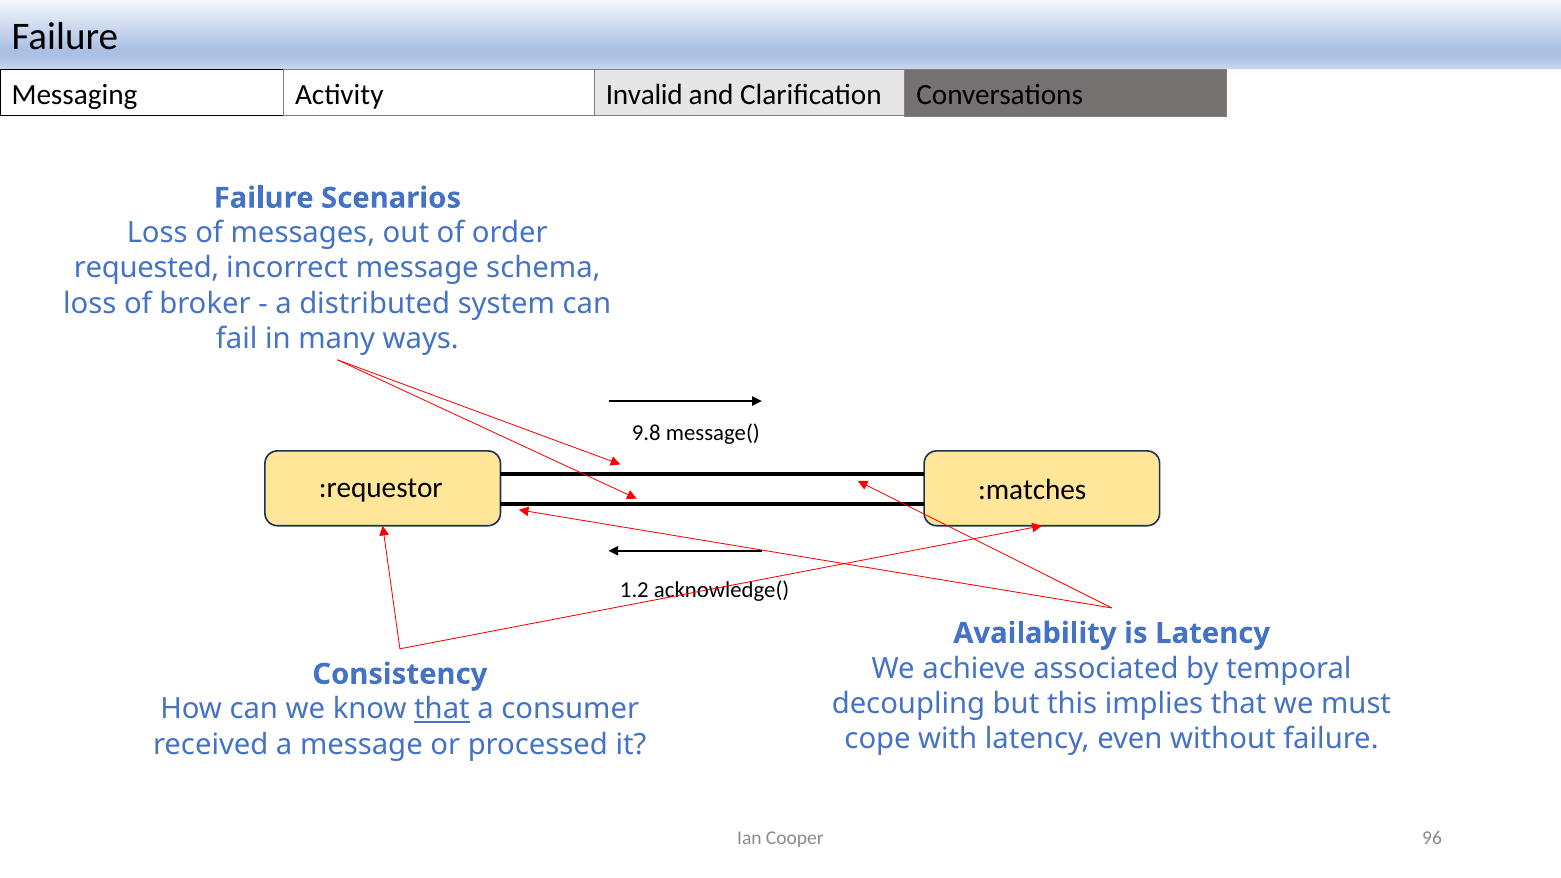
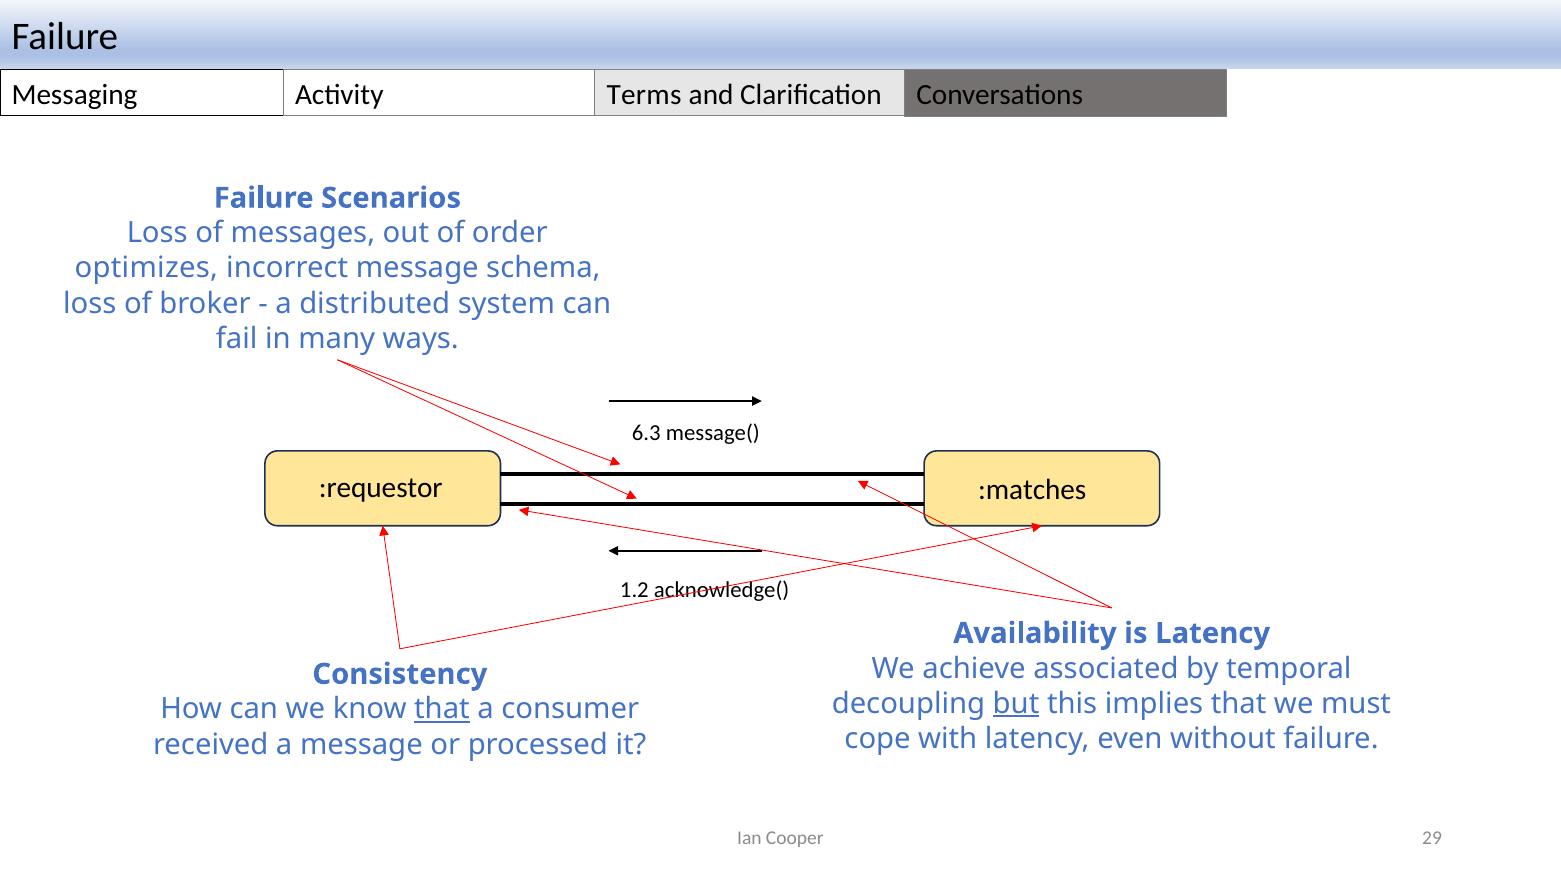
Invalid: Invalid -> Terms (644, 95)
requested: requested -> optimizes (146, 268)
9.8: 9.8 -> 6.3 (646, 433)
but underline: none -> present (1016, 704)
96: 96 -> 29 (1432, 838)
